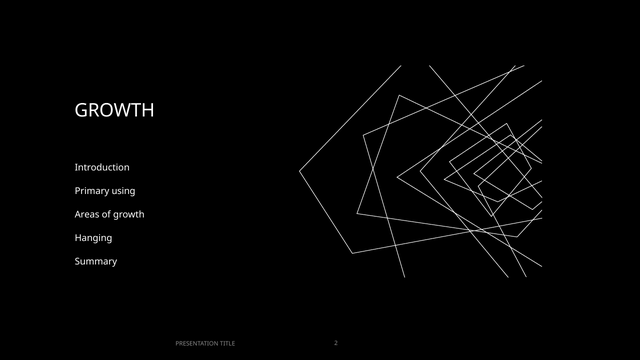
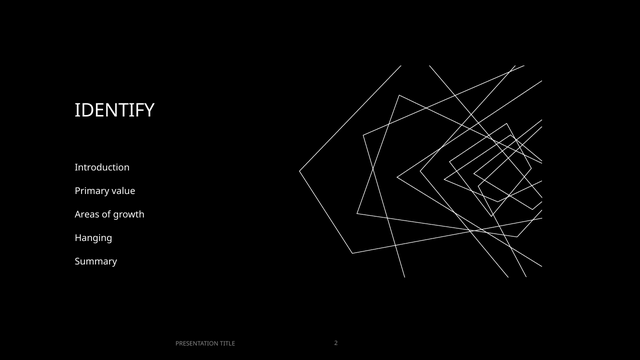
GROWTH: GROWTH -> IDENTIFY (115, 111)
using: using -> value (123, 191)
